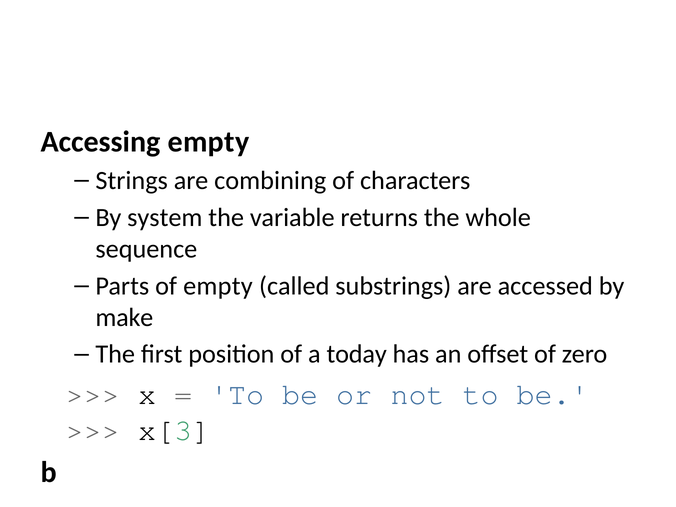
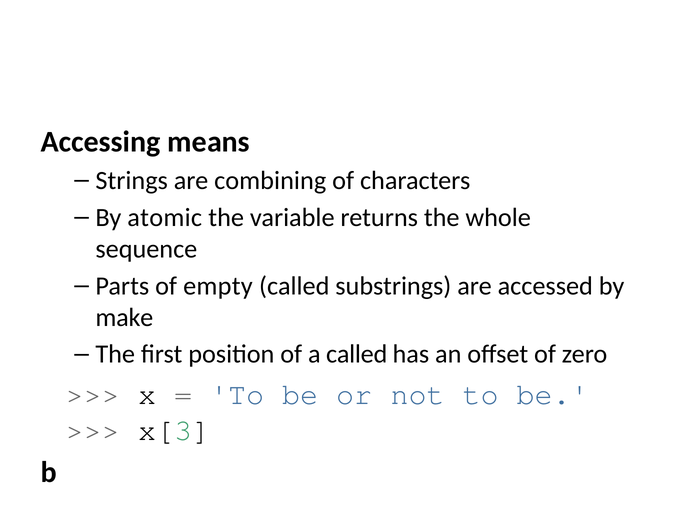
Accessing empty: empty -> means (209, 142)
system: system -> atomic (165, 217)
a today: today -> called (357, 354)
